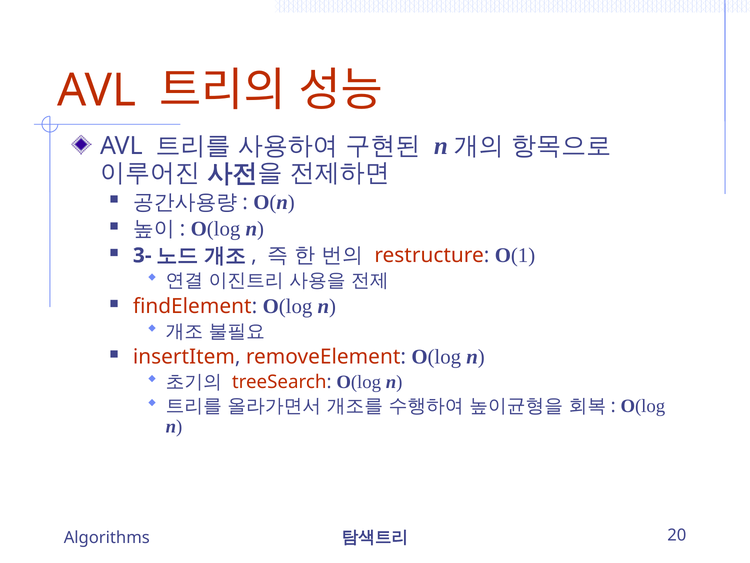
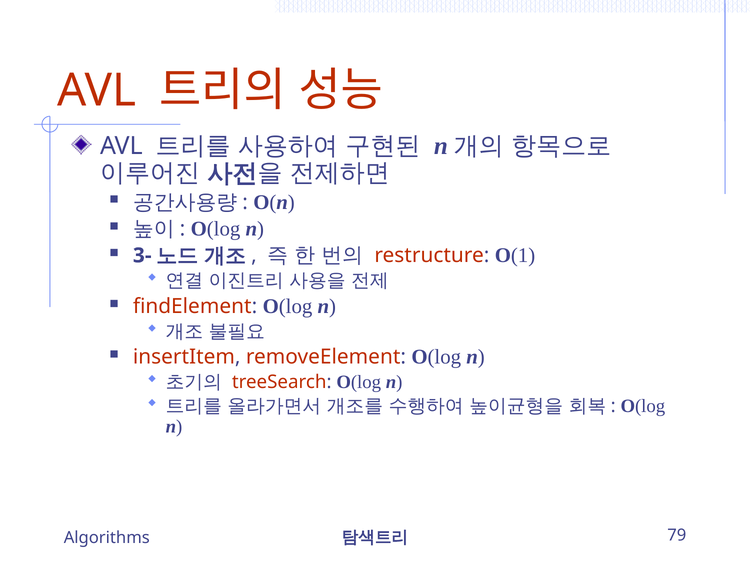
20: 20 -> 79 (677, 535)
